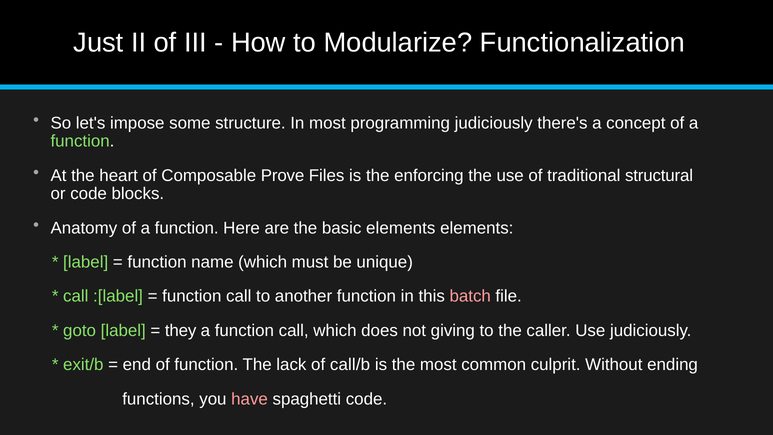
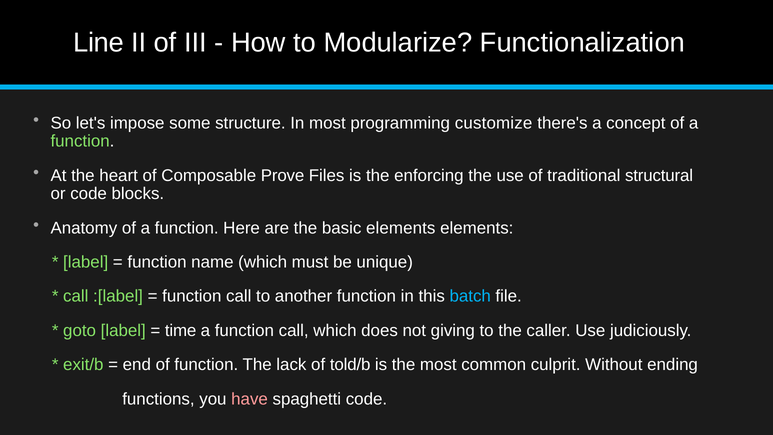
Just: Just -> Line (99, 43)
programming judiciously: judiciously -> customize (494, 123)
batch colour: pink -> light blue (470, 296)
they: they -> time (181, 330)
call/b: call/b -> told/b (350, 365)
